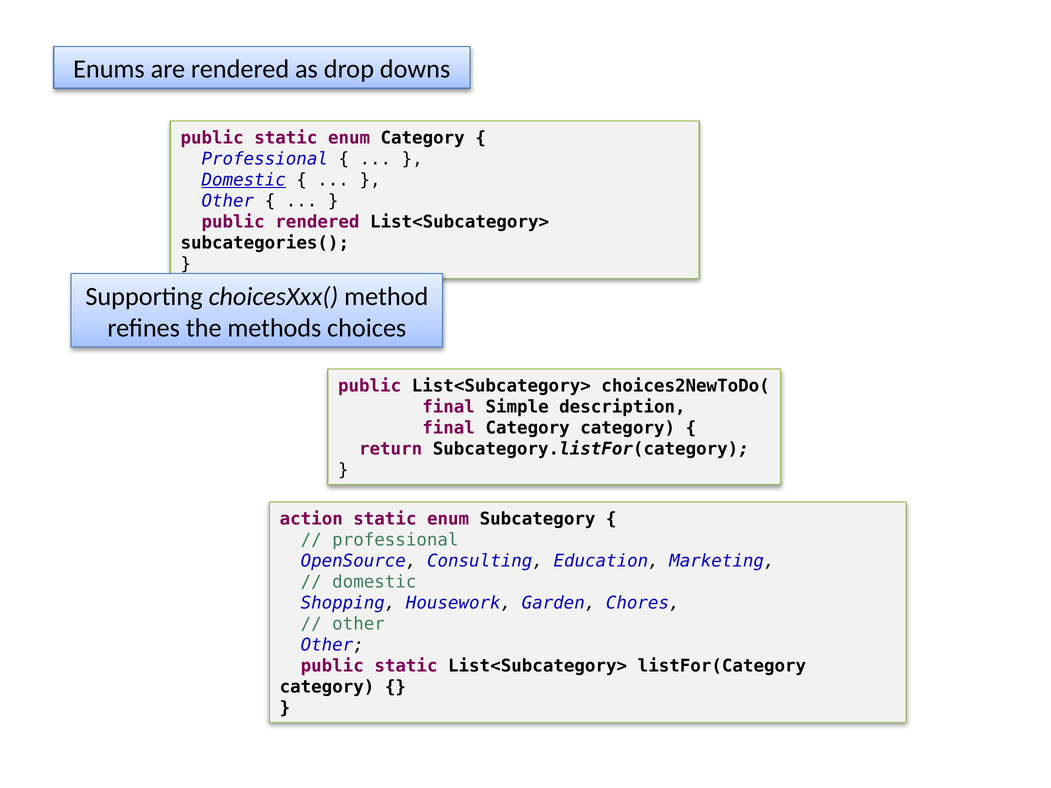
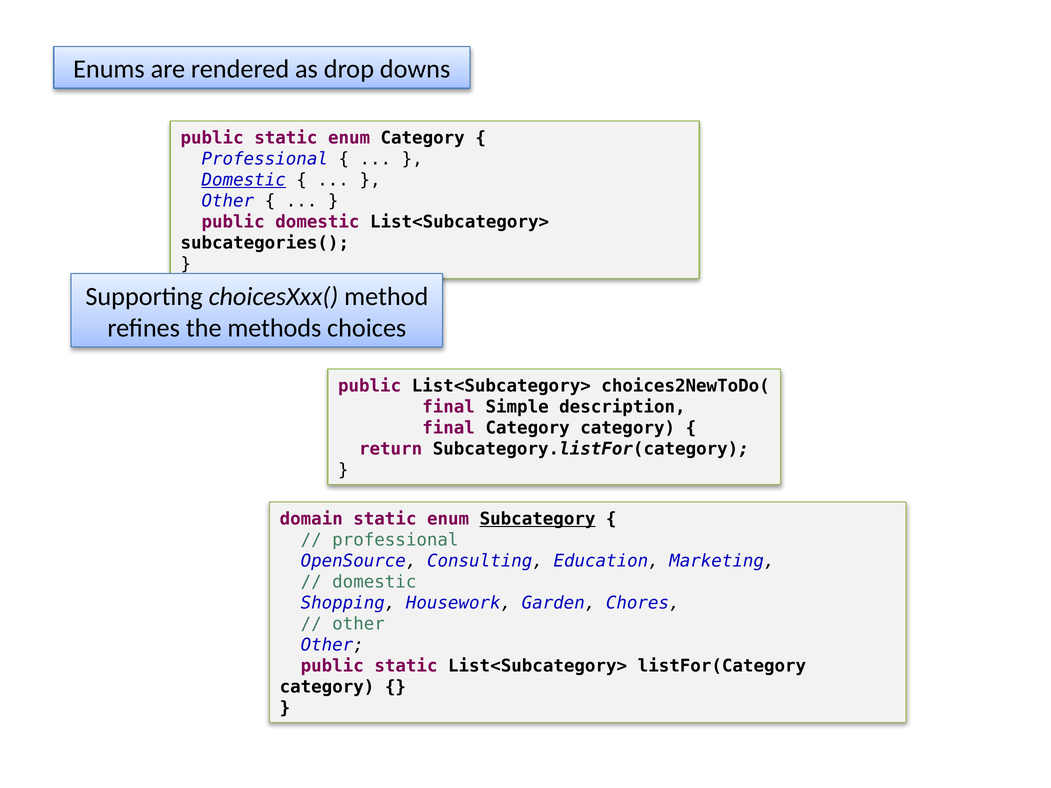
public rendered: rendered -> domestic (317, 222)
action: action -> domain (311, 519)
Subcategory underline: none -> present (538, 519)
